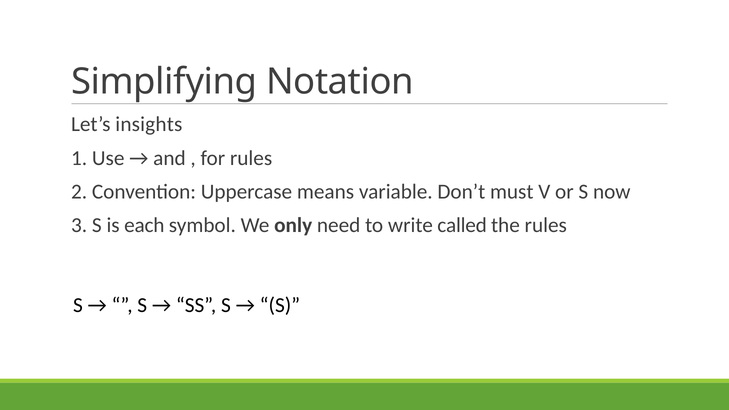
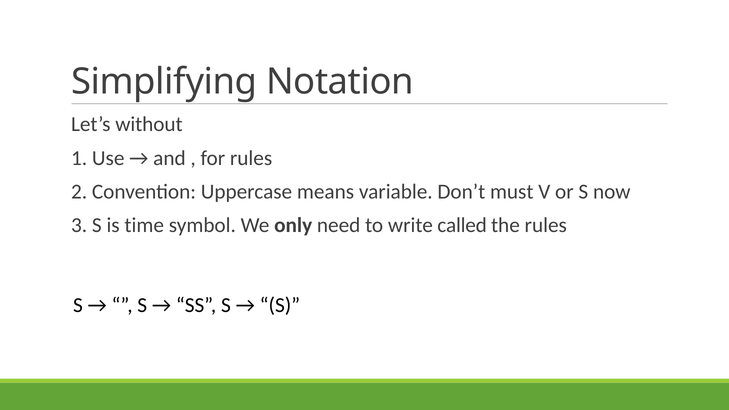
insights: insights -> without (149, 124)
each: each -> time (144, 225)
